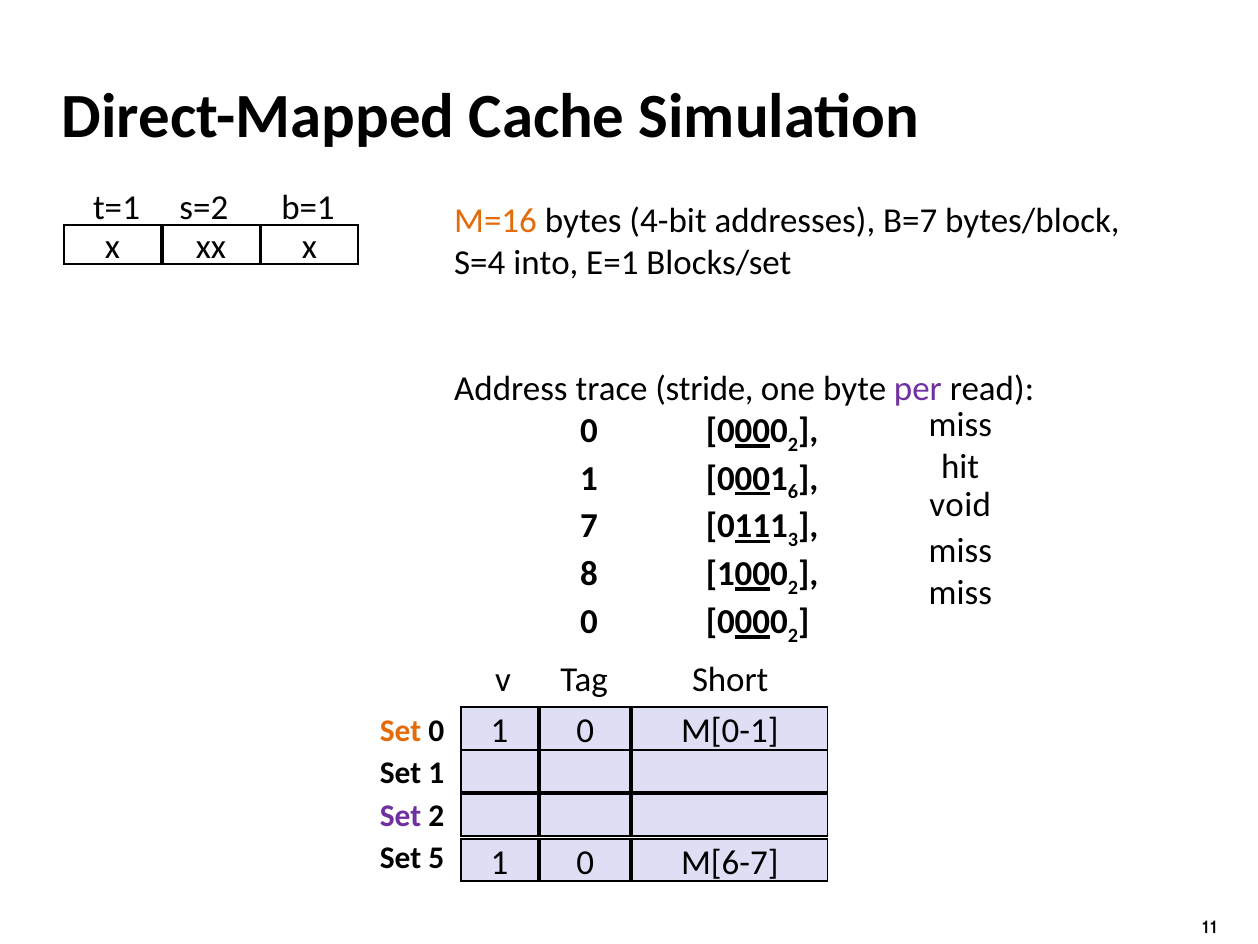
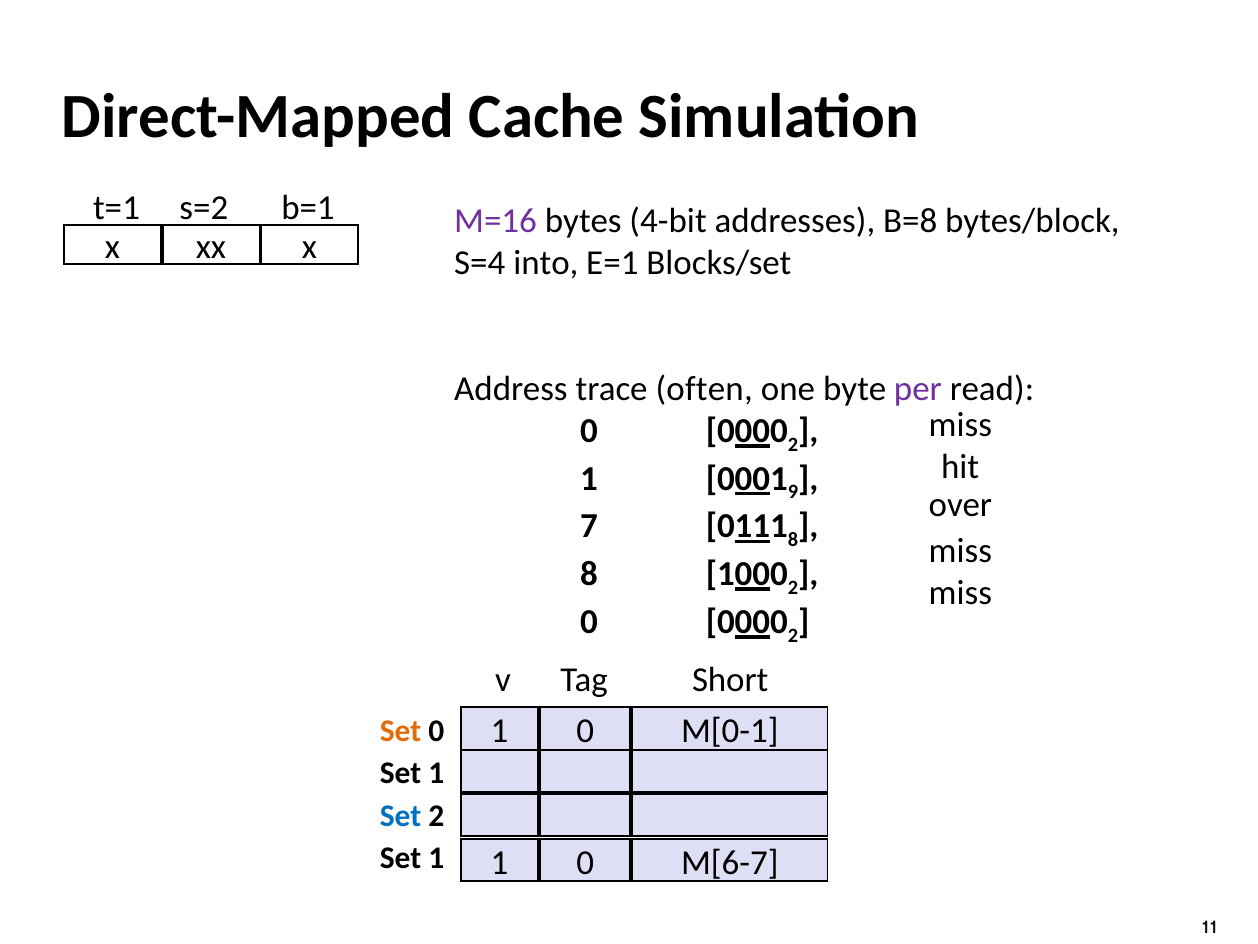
M=16 colour: orange -> purple (496, 221)
B=7: B=7 -> B=8 (910, 221)
stride: stride -> often (704, 389)
6: 6 -> 9 (793, 492)
void: void -> over (960, 504)
3: 3 -> 8 (793, 540)
Set colour: purple -> blue (401, 815)
5: 5 -> 1 (436, 857)
